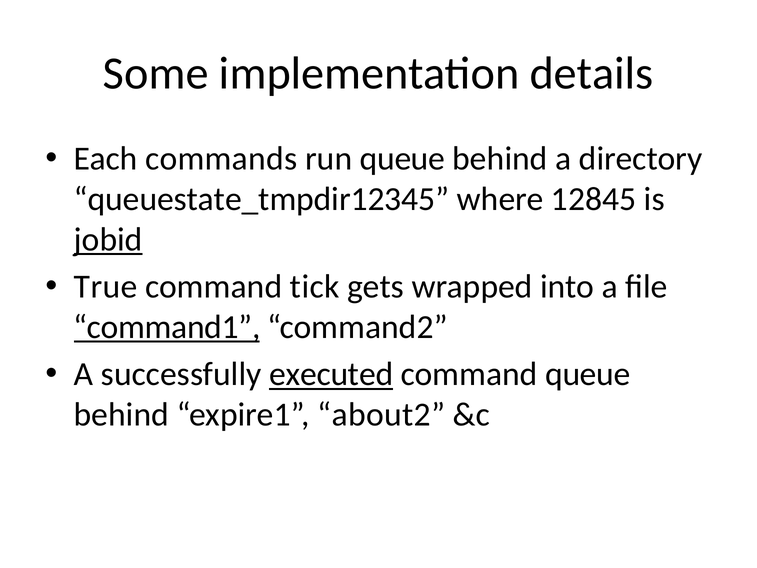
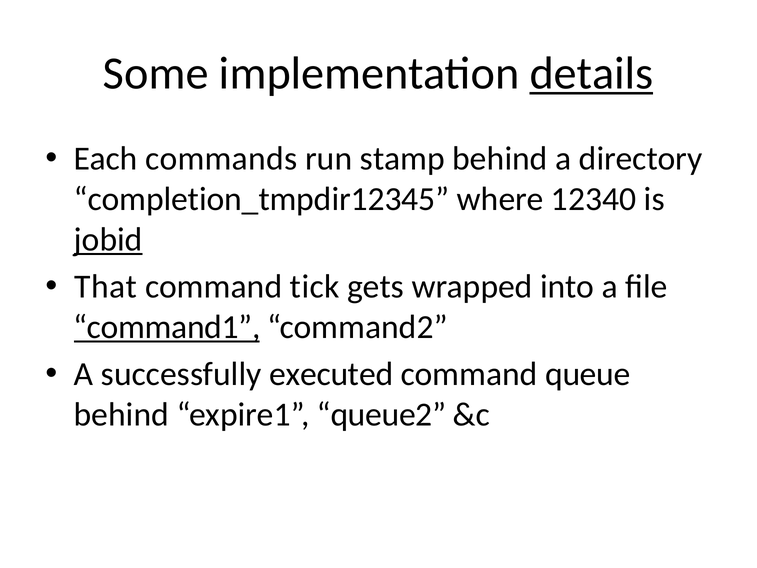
details underline: none -> present (592, 73)
run queue: queue -> stamp (402, 159)
queuestate_tmpdir12345: queuestate_tmpdir12345 -> completion_tmpdir12345 (262, 199)
12845: 12845 -> 12340 (594, 199)
True: True -> That (106, 287)
executed underline: present -> none (331, 374)
about2: about2 -> queue2 (382, 415)
